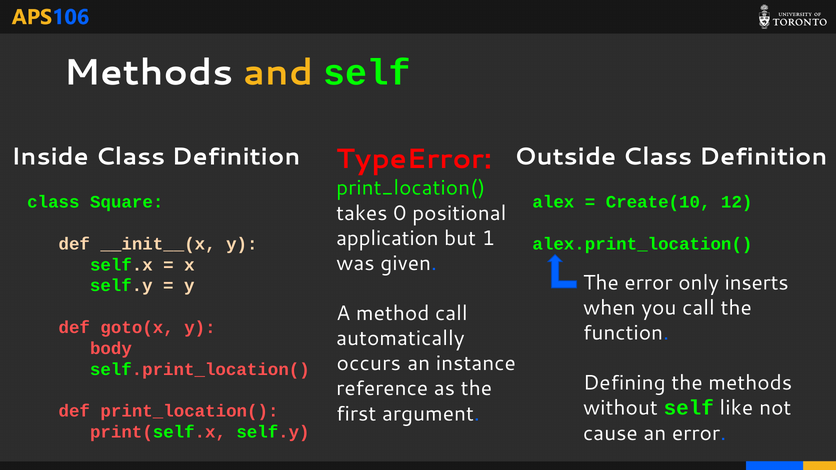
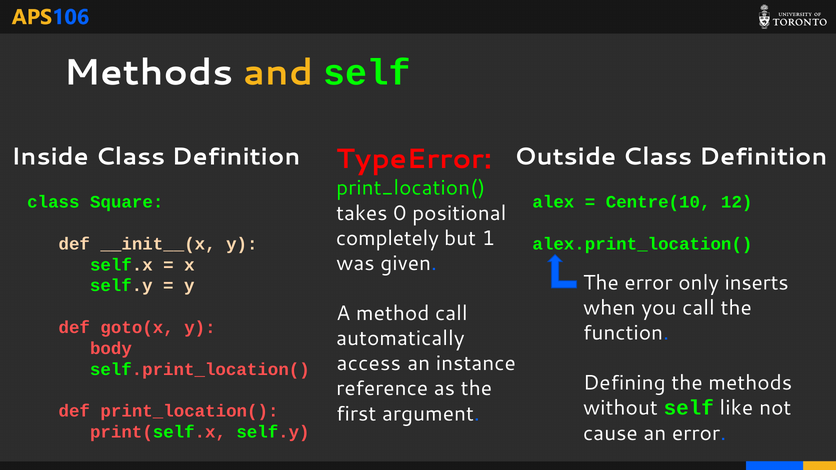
Create(10: Create(10 -> Centre(10 (658, 202)
application: application -> completely (387, 238)
occurs: occurs -> access (369, 364)
